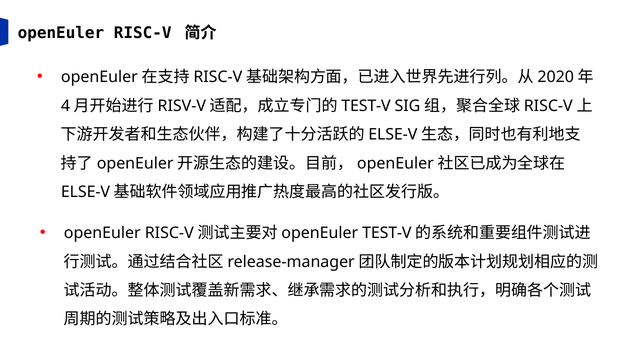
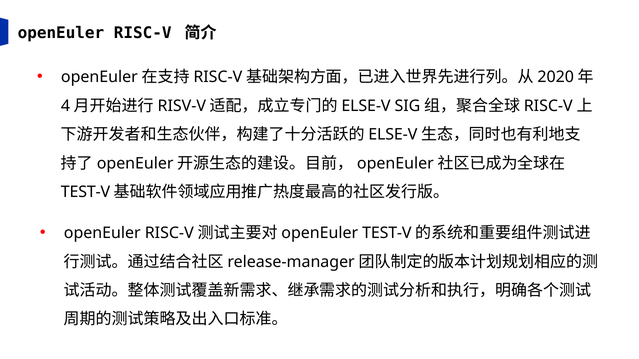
TEST-V: TEST-V -> ELSE-V (366, 106)
ELSE-V: ELSE-V -> TEST-V (86, 192)
